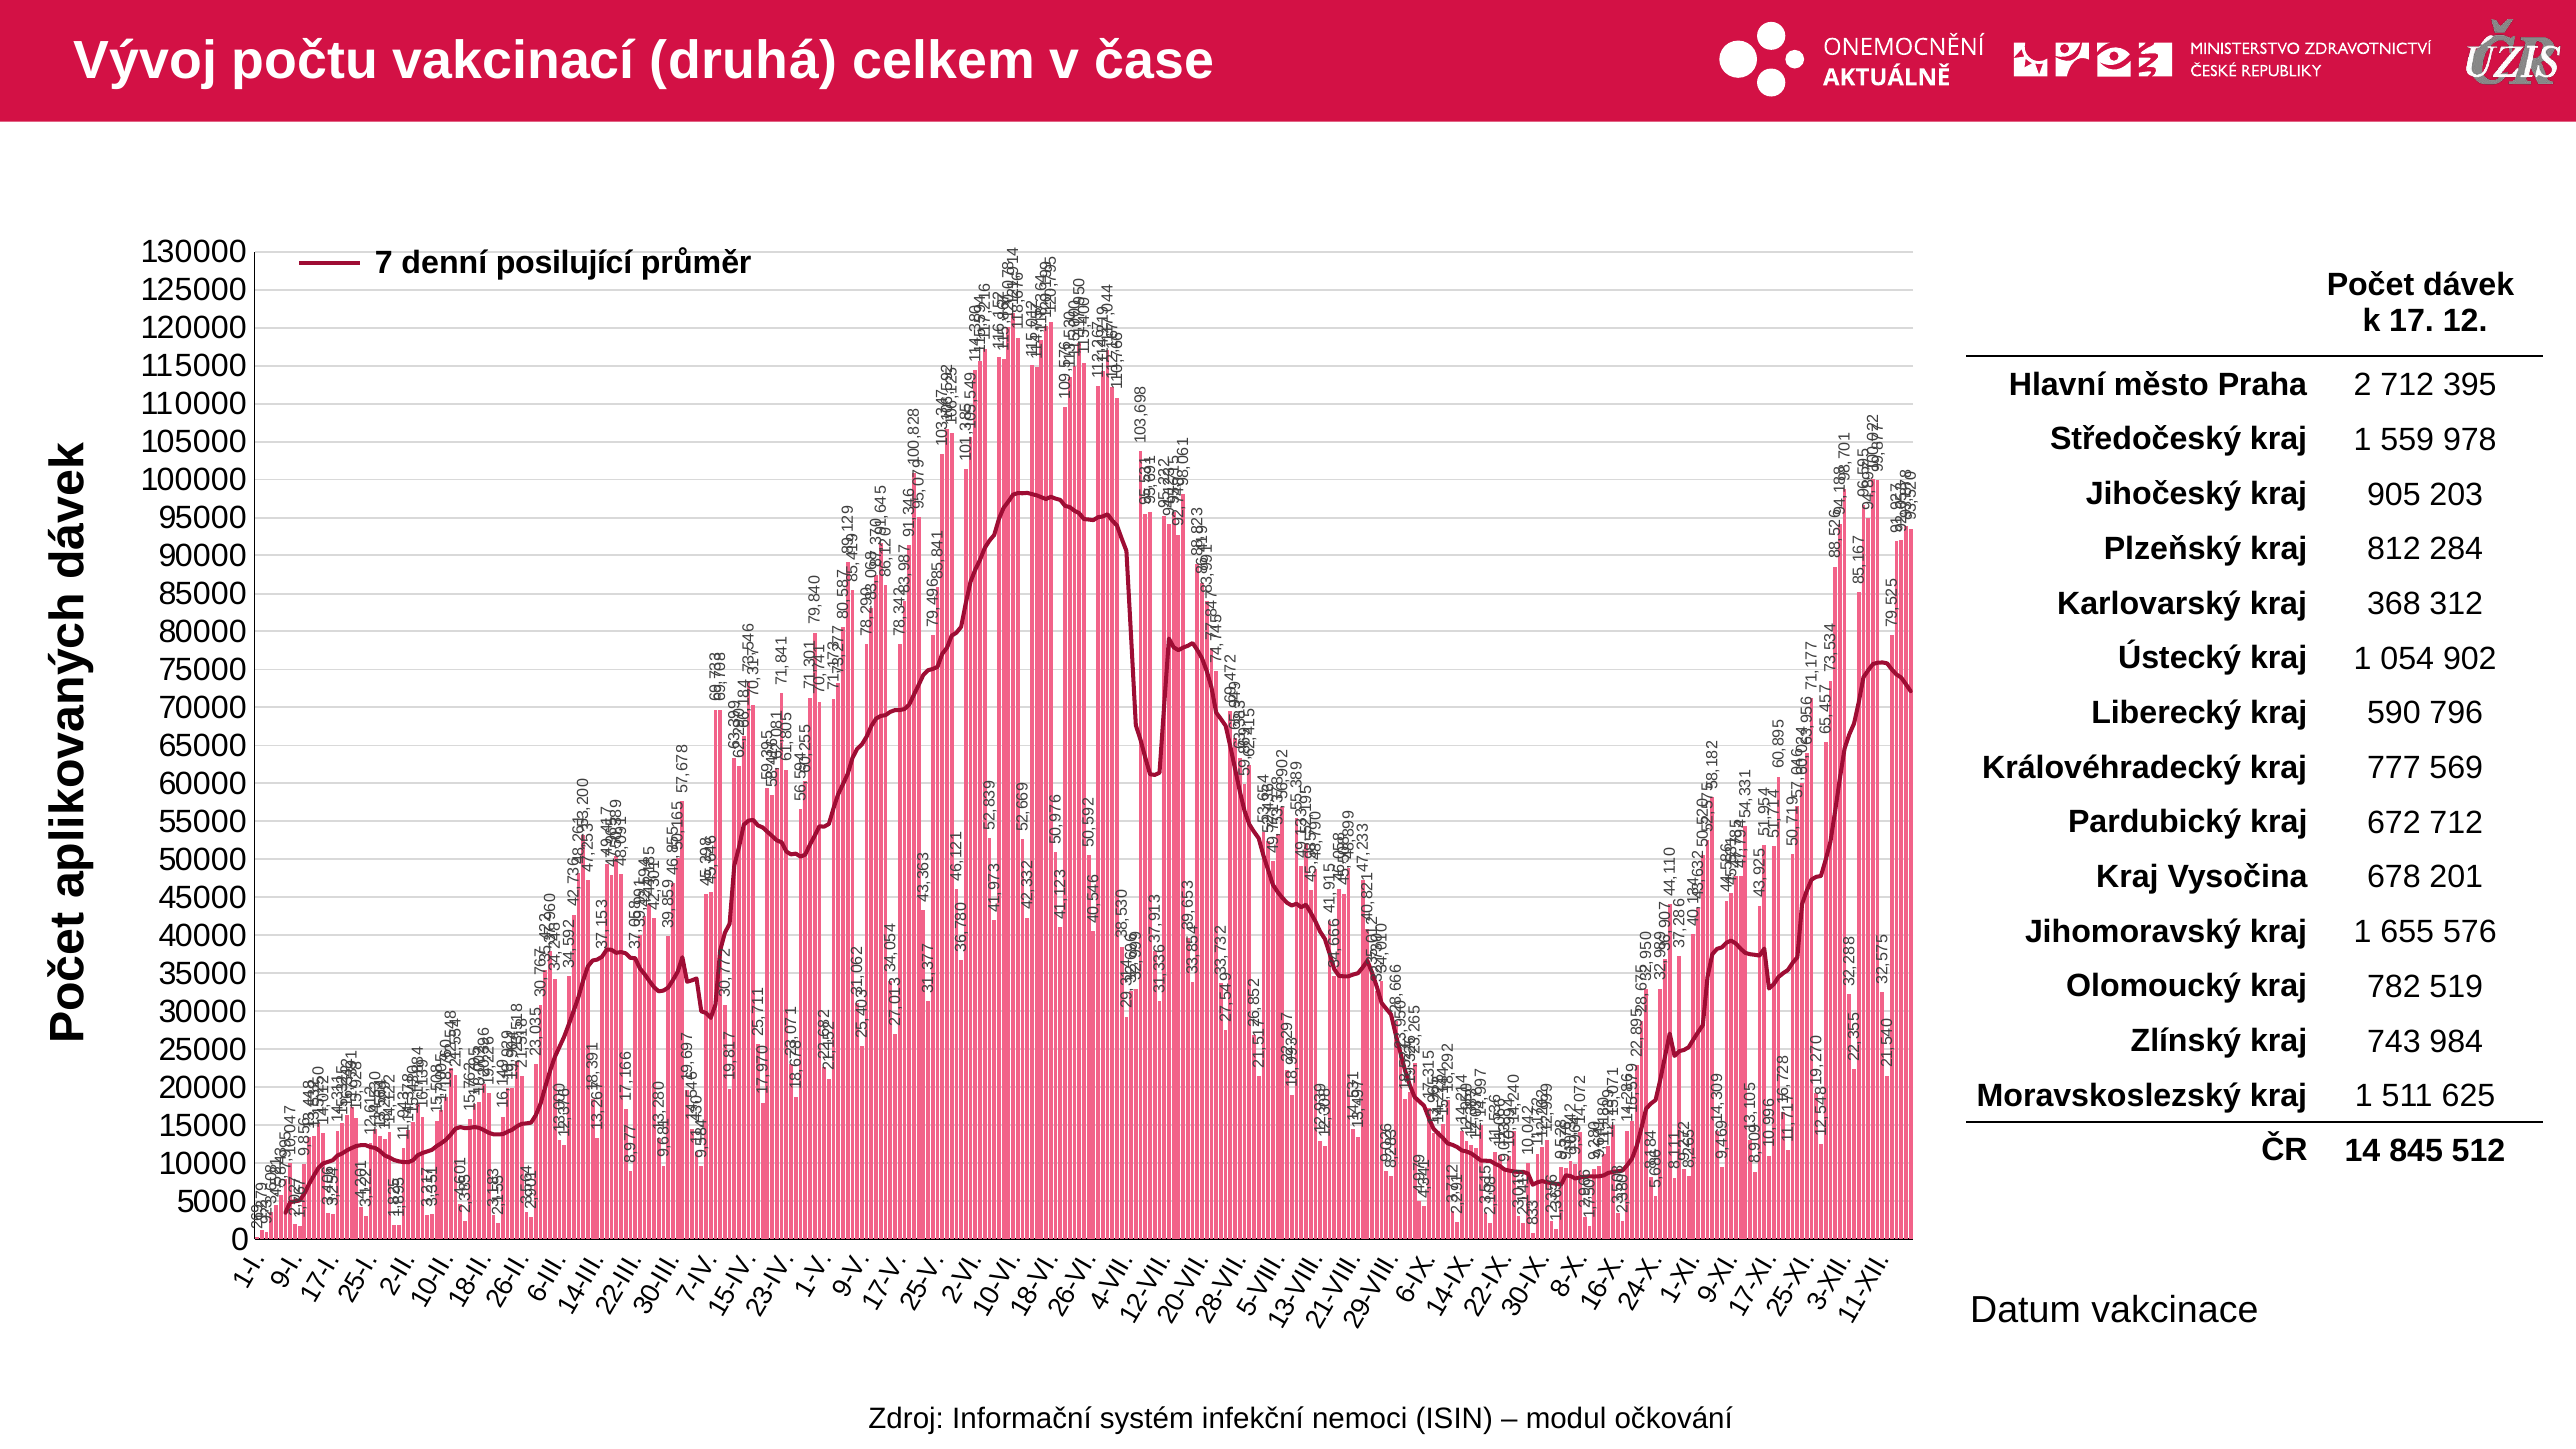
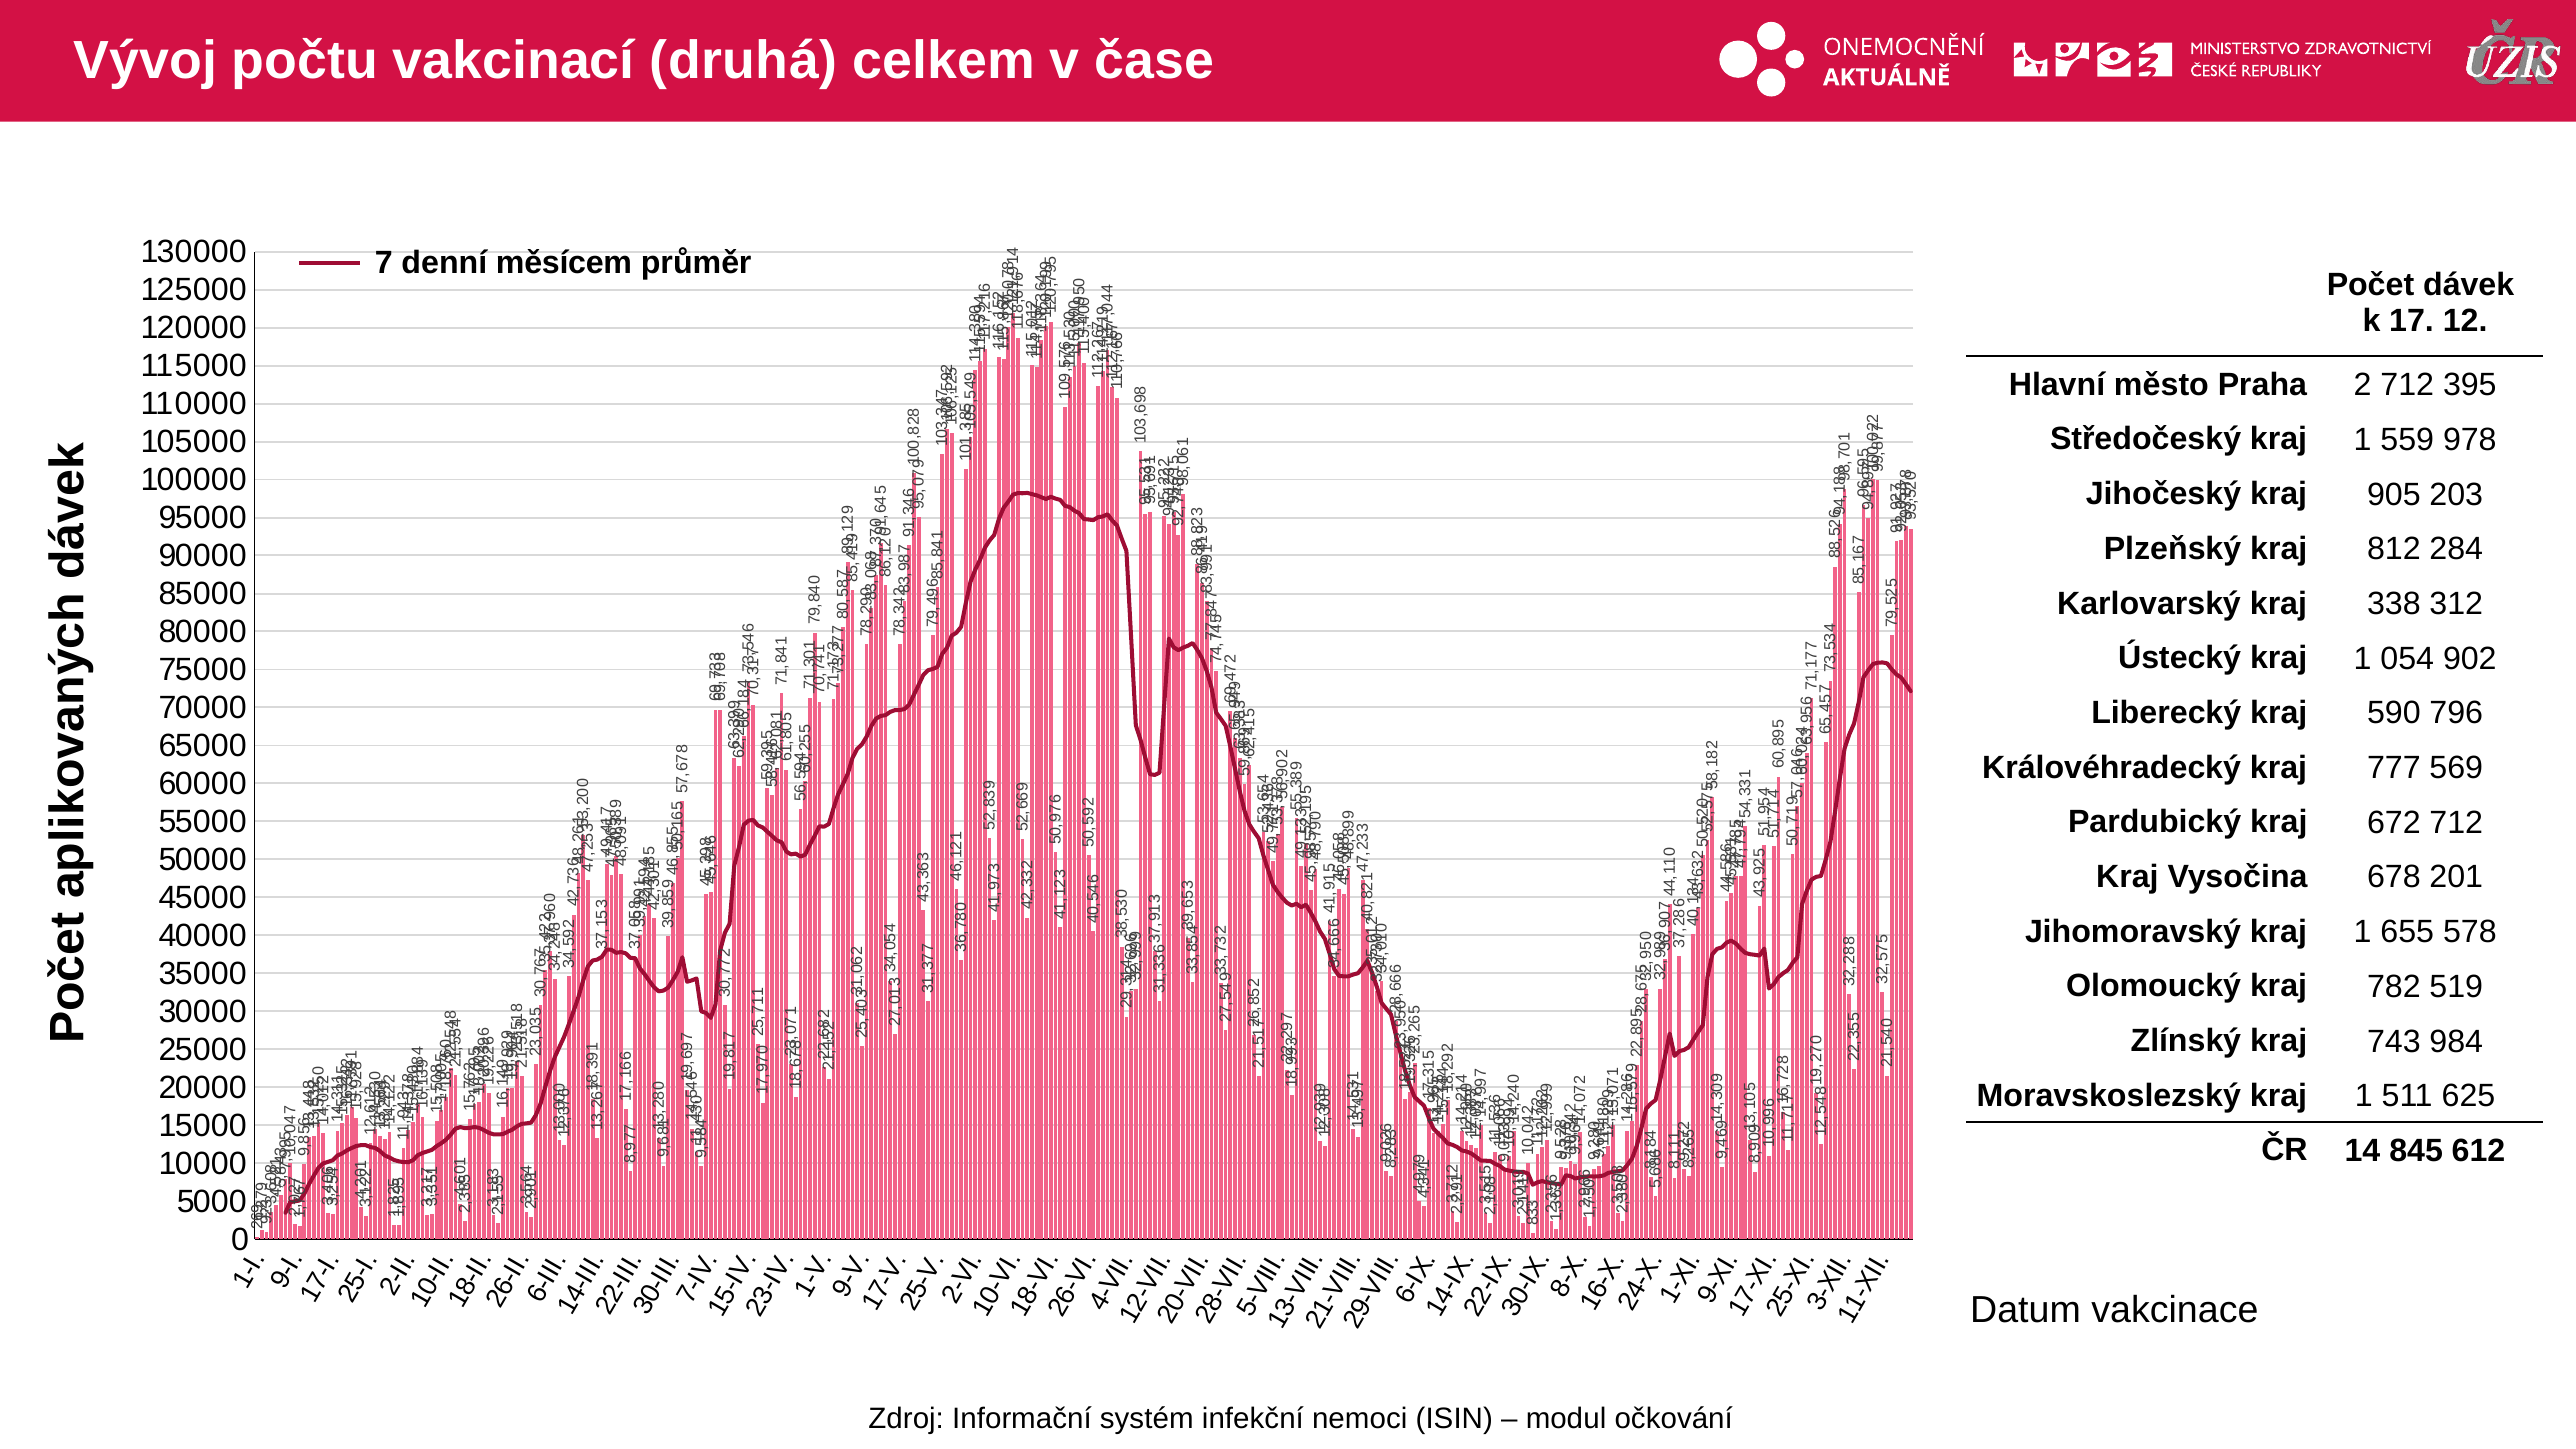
posilující: posilující -> měsícem (564, 263)
368: 368 -> 338 (2394, 604)
576: 576 -> 578 (2470, 932)
512: 512 -> 612 (2479, 1151)
